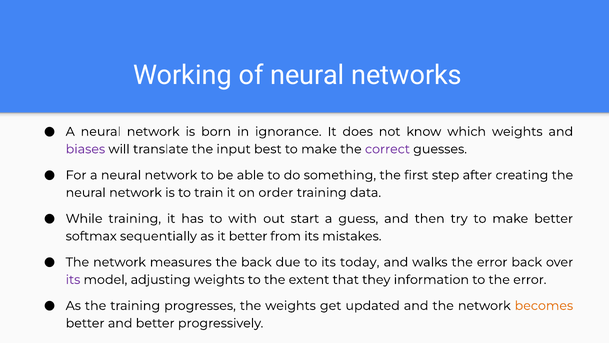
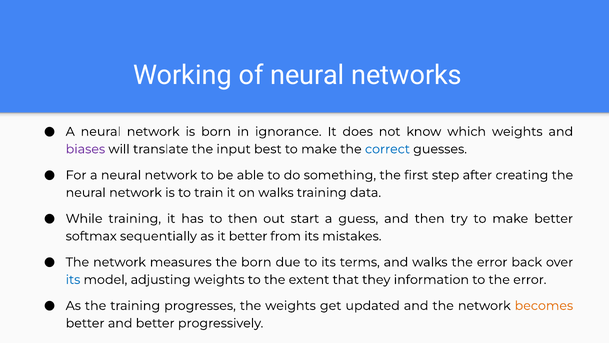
correct colour: purple -> blue (387, 149)
on order: order -> walks (276, 192)
to with: with -> then (243, 218)
the back: back -> born (256, 262)
today: today -> terms (360, 262)
its colour: purple -> blue (73, 279)
